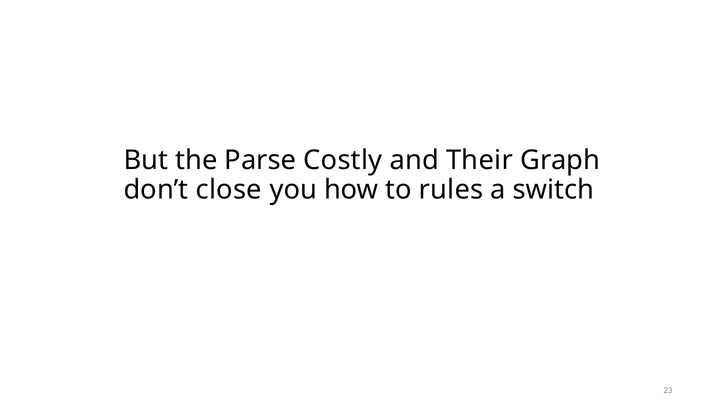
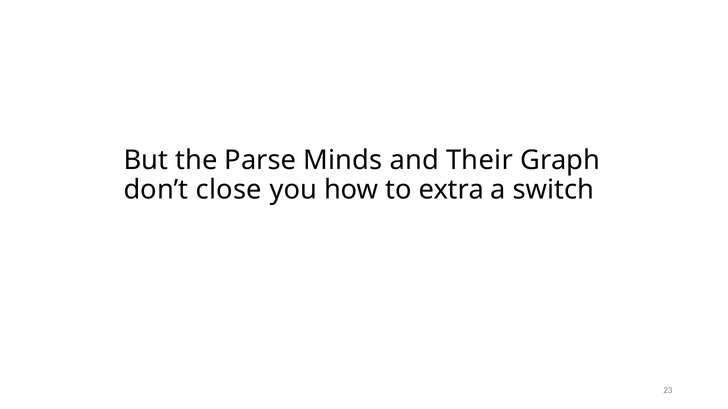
Costly: Costly -> Minds (343, 160)
rules: rules -> extra (451, 190)
